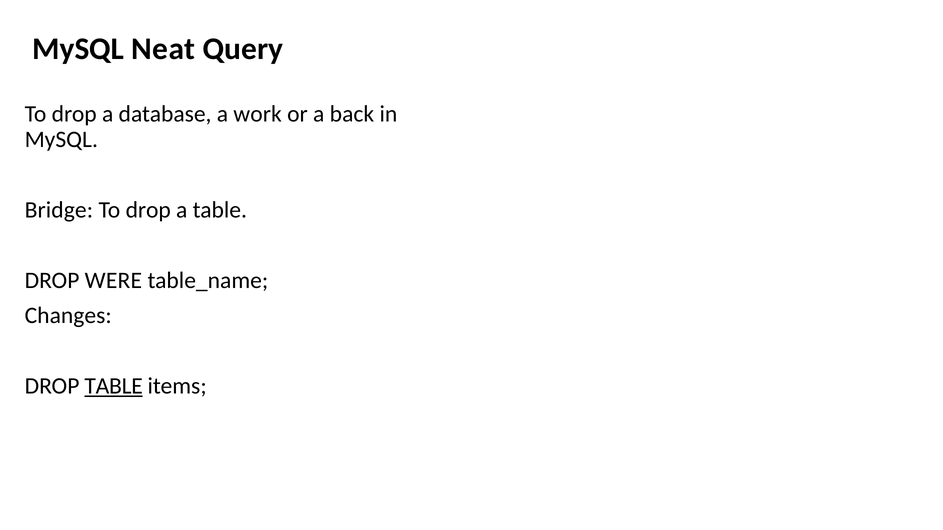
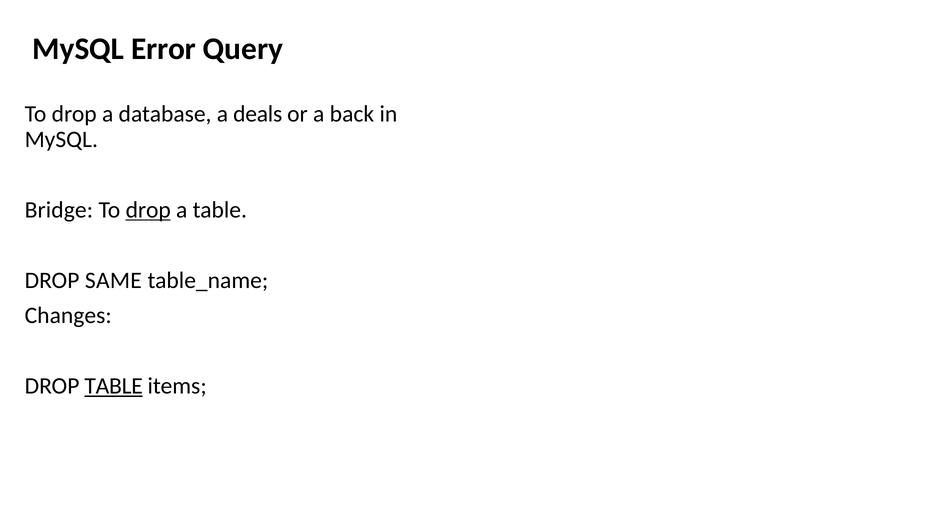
Neat: Neat -> Error (164, 49)
work: work -> deals (258, 114)
drop underline: none -> present (148, 210)
WERE: WERE -> SAME (113, 281)
